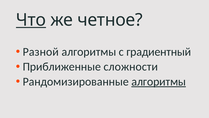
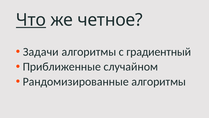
Разной: Разной -> Задачи (41, 52)
сложности: сложности -> случайном (131, 67)
алгоритмы underline: present -> none (159, 81)
